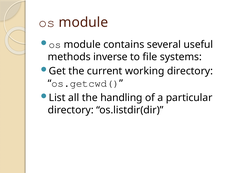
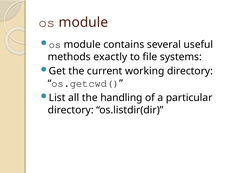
inverse: inverse -> exactly (110, 57)
